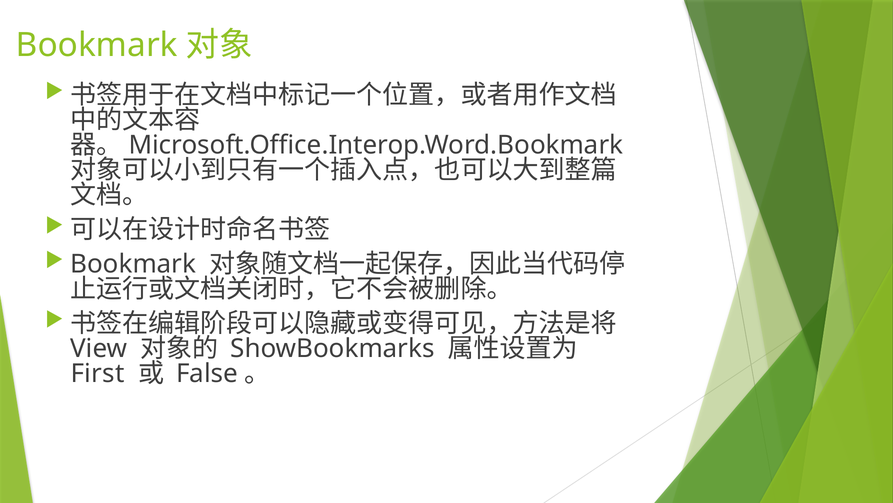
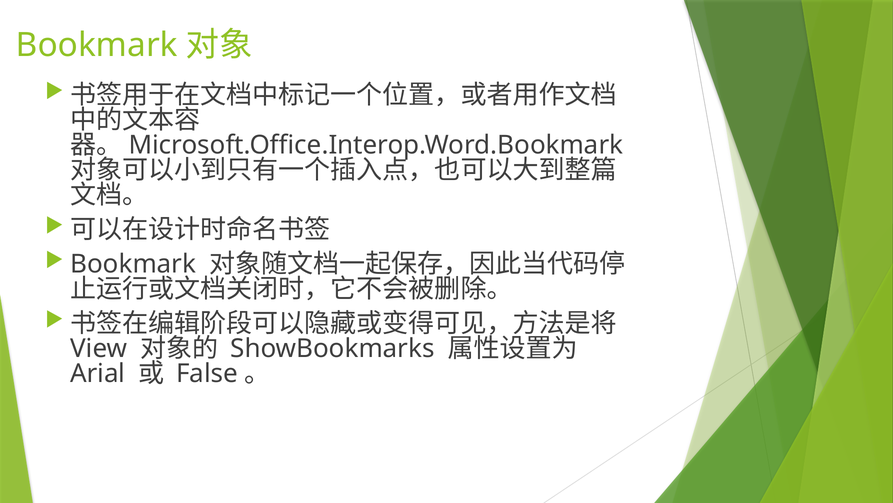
First: First -> Arial (98, 373)
